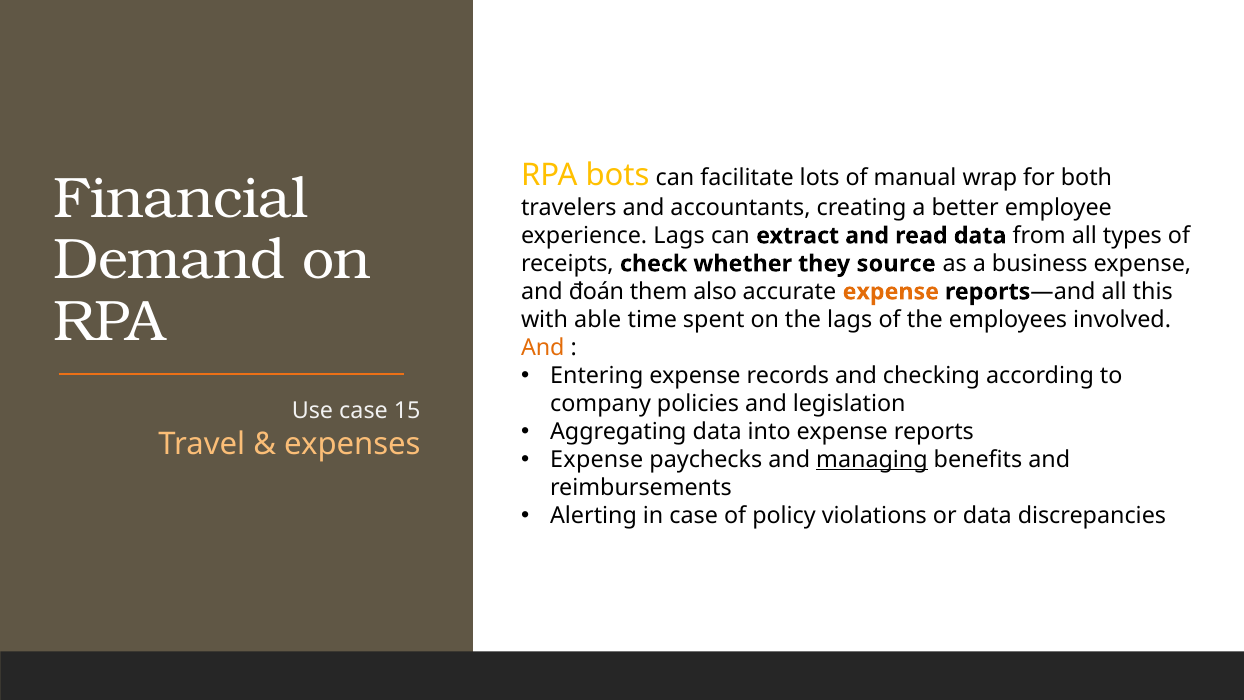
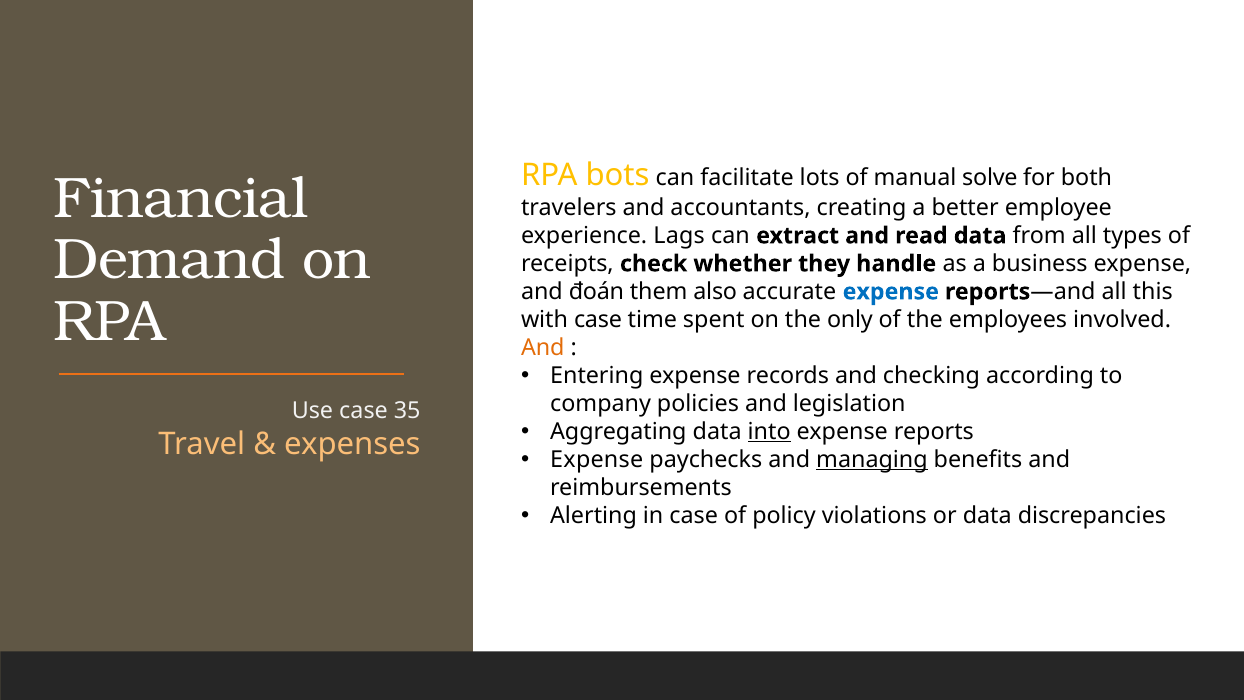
wrap: wrap -> solve (990, 178)
source: source -> handle (896, 264)
expense colour: orange -> blue (891, 292)
with able: able -> case (598, 320)
the lags: lags -> only (850, 320)
15: 15 -> 35 (407, 410)
into underline: none -> present (769, 432)
